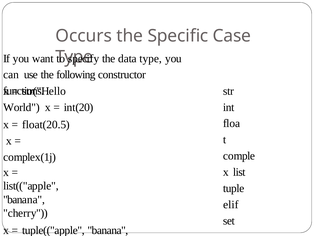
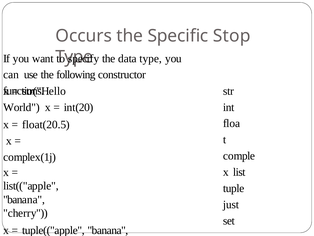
Case: Case -> Stop (232, 36)
elif: elif -> just (231, 204)
